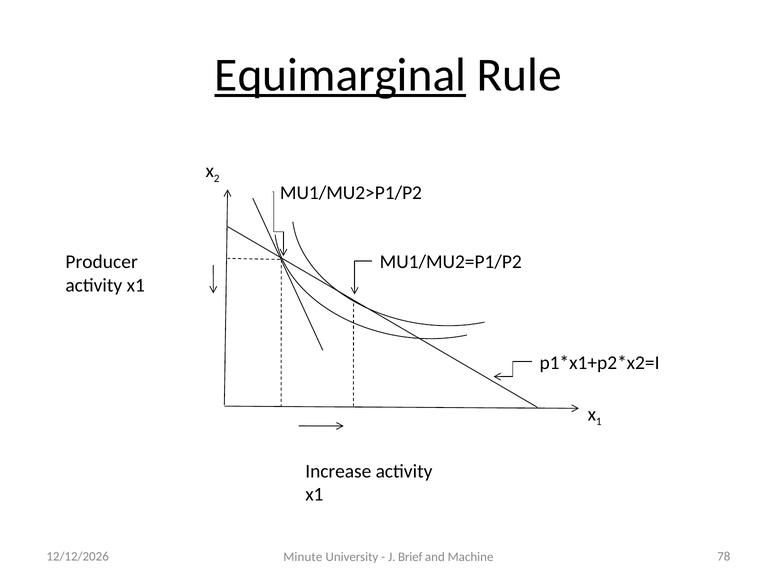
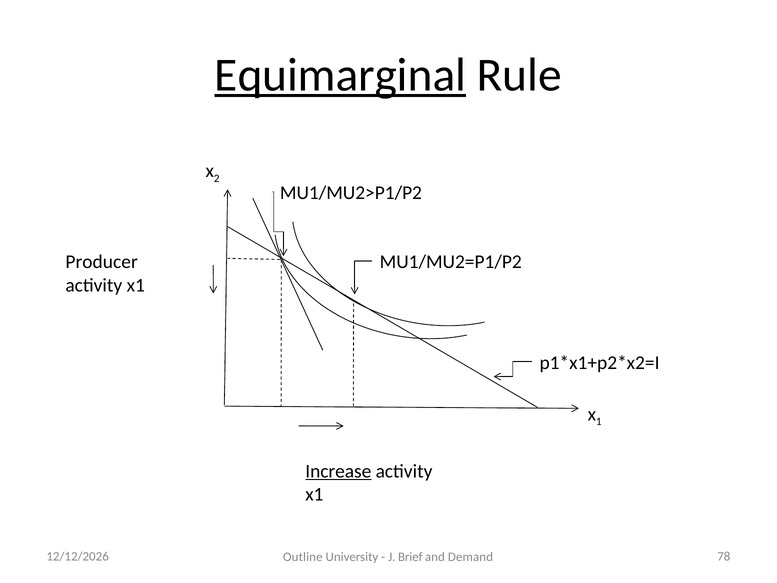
Increase underline: none -> present (338, 471)
Minute: Minute -> Outline (303, 557)
Machine: Machine -> Demand (471, 557)
